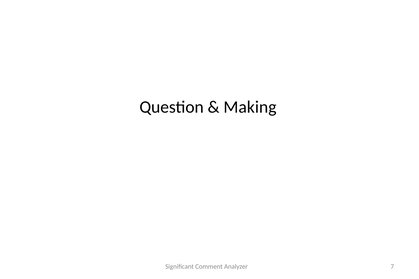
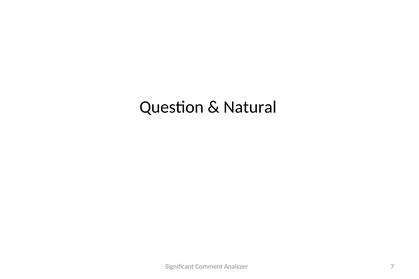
Making: Making -> Natural (250, 107)
